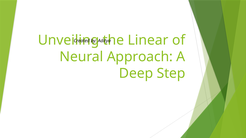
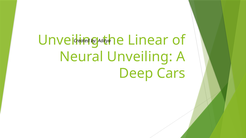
Neural Approach: Approach -> Unveiling (140, 57)
Step: Step -> Cars (171, 73)
